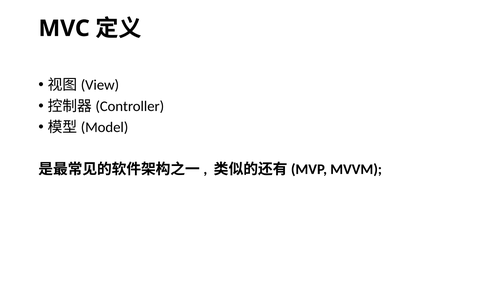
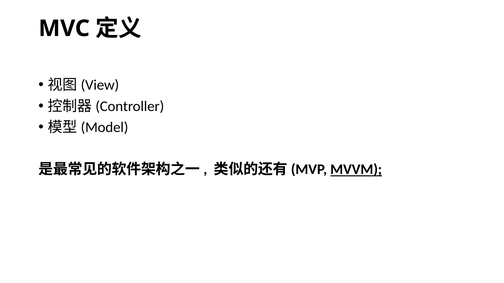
MVVM underline: none -> present (356, 170)
